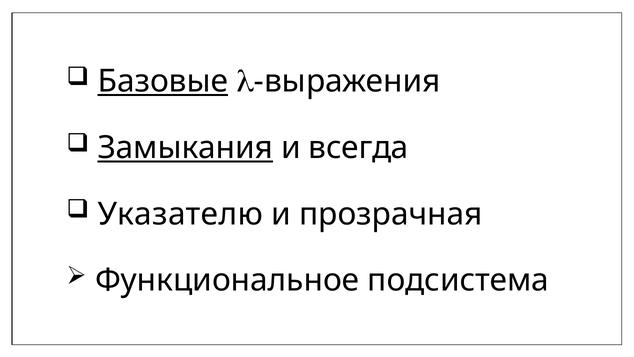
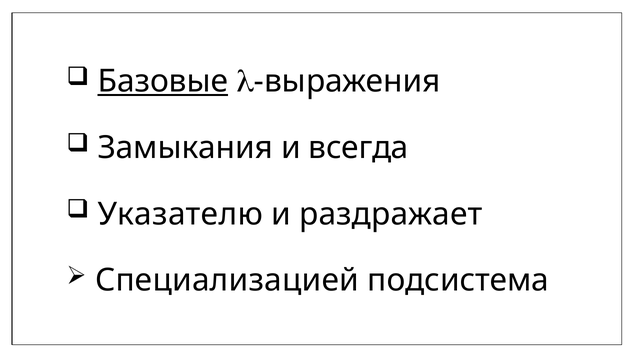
Замыкания underline: present -> none (185, 148)
прозрачная: прозрачная -> раздражает (391, 214)
Функциональное: Функциональное -> Специализацией (227, 280)
